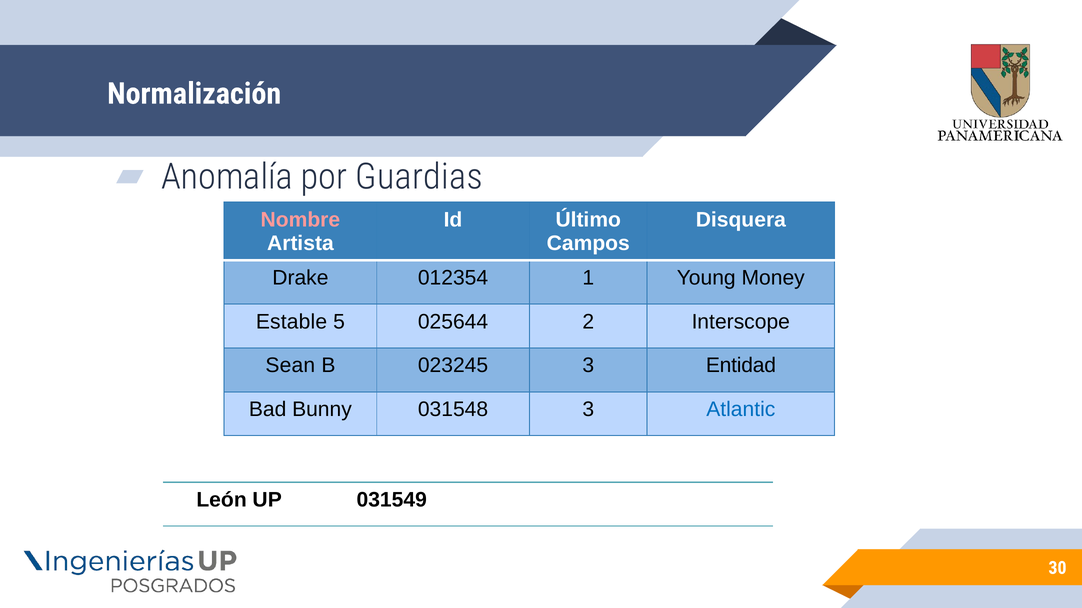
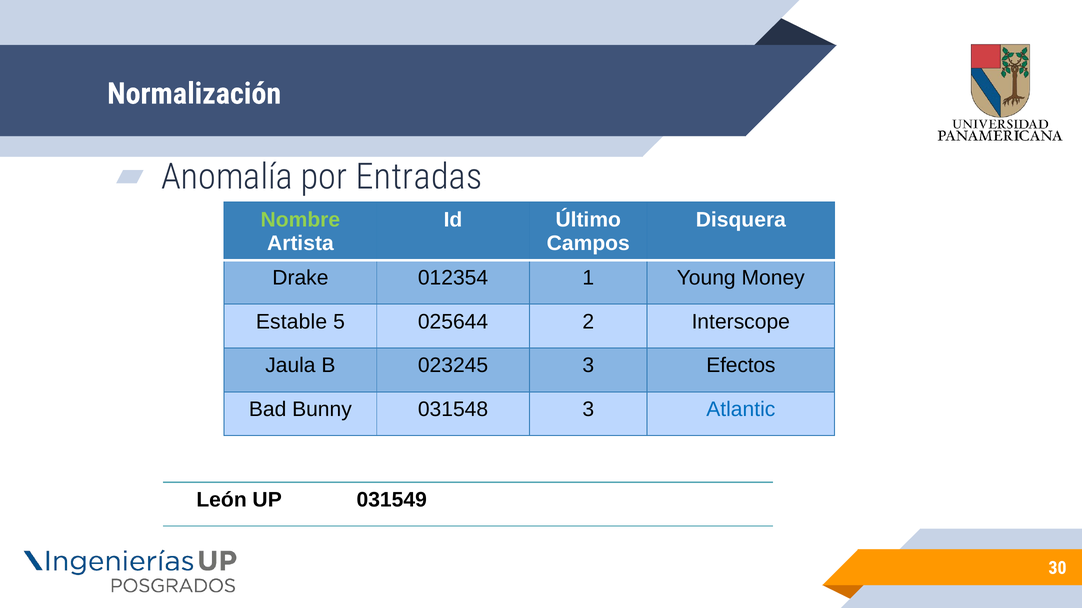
Guardias: Guardias -> Entradas (419, 177)
Nombre colour: pink -> light green (300, 220)
Sean: Sean -> Jaula (290, 366)
Entidad: Entidad -> Efectos (741, 366)
